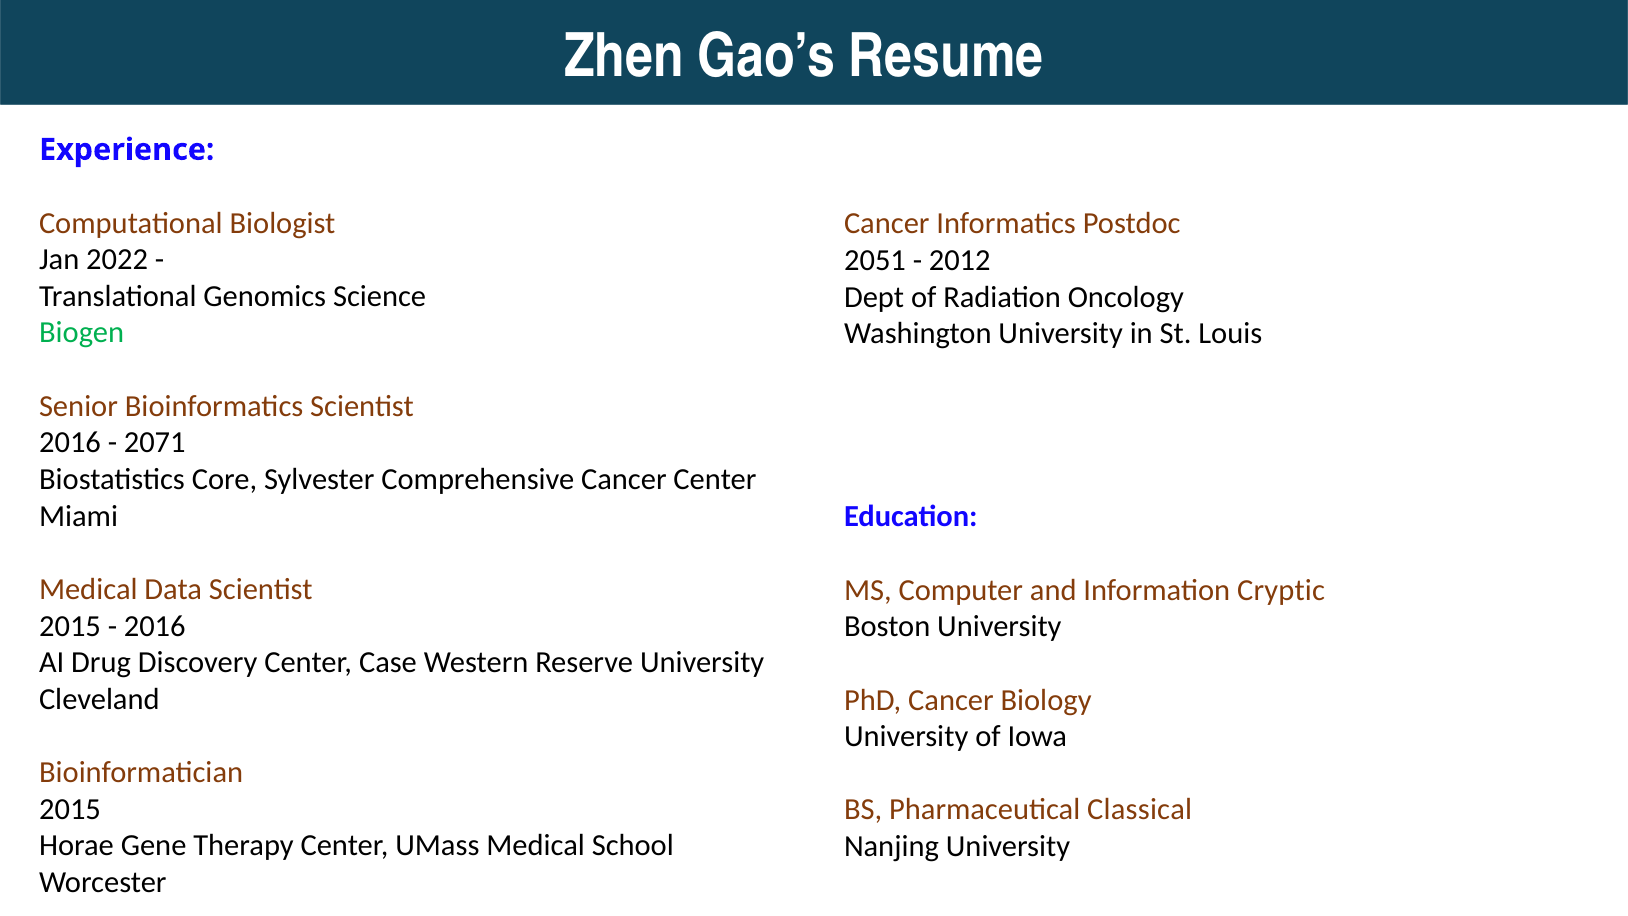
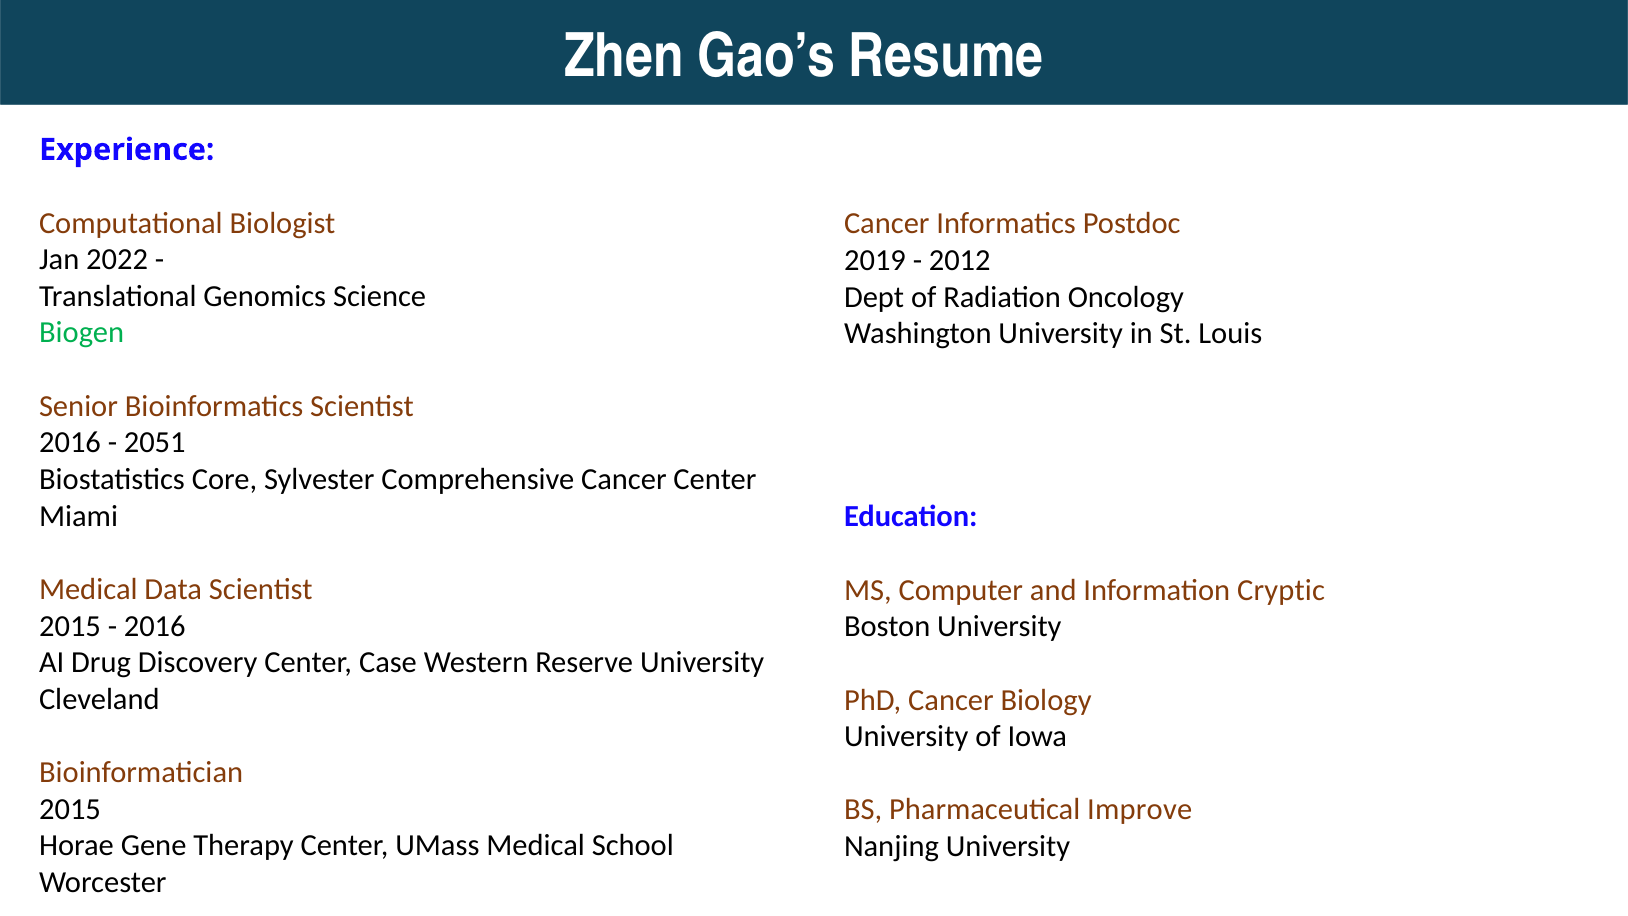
2051: 2051 -> 2019 (875, 260)
2071: 2071 -> 2051 (155, 443)
Classical: Classical -> Improve (1140, 810)
